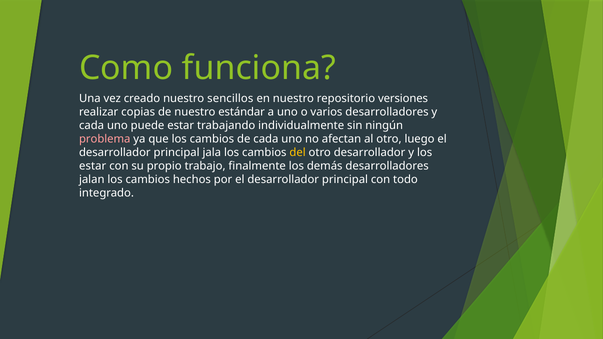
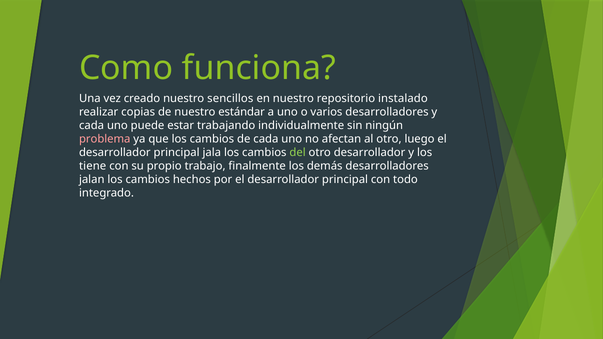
versiones: versiones -> instalado (403, 98)
del colour: yellow -> light green (298, 153)
estar: estar -> tiene (93, 166)
